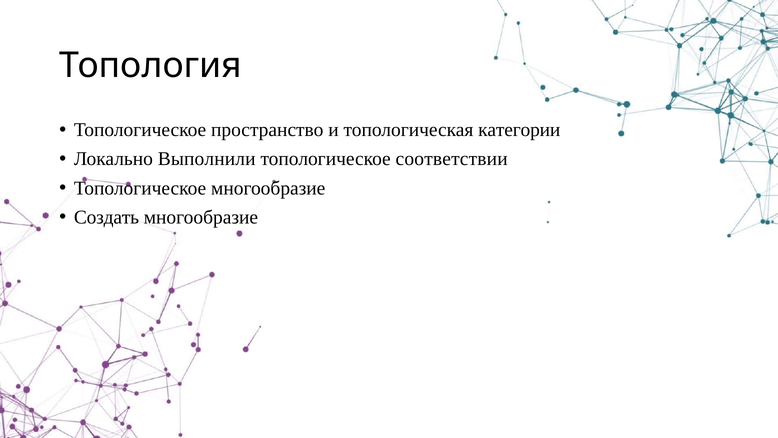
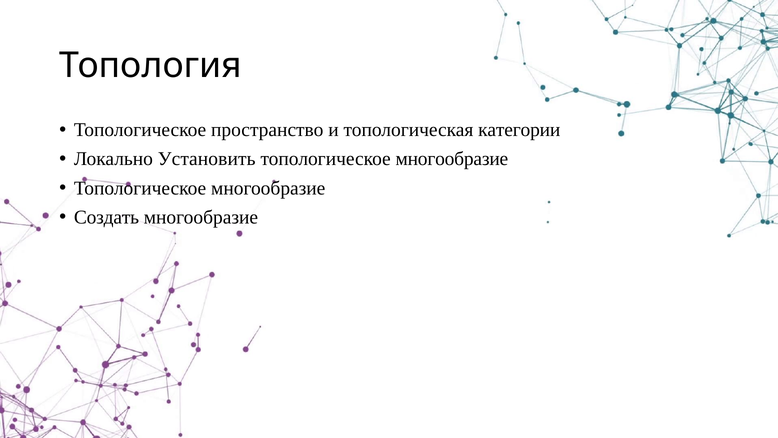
Выполнили: Выполнили -> Установить (207, 159)
соответствии: соответствии -> многообразие (452, 159)
